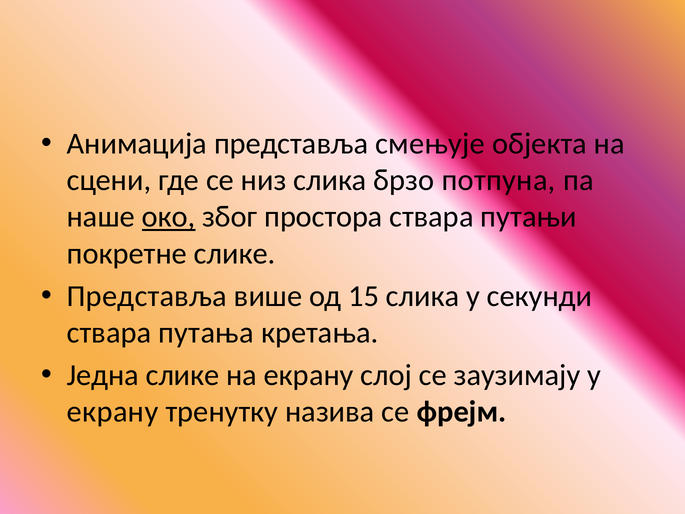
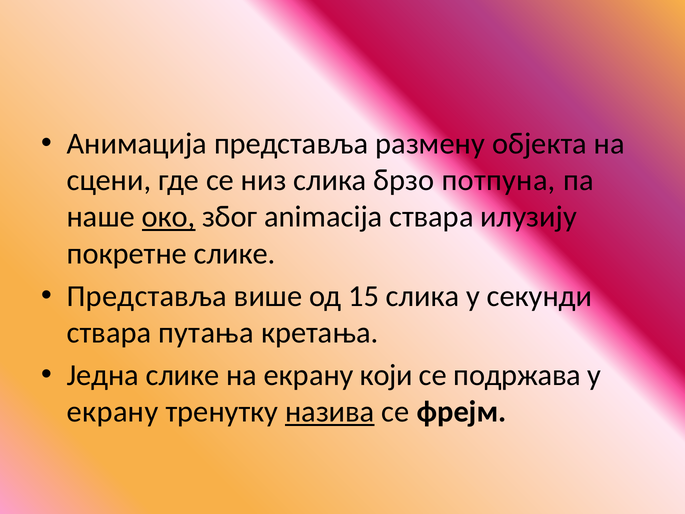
смењује: смењује -> размену (430, 144)
простора: простора -> animacija (323, 217)
путањи: путањи -> илузију (529, 217)
слој: слој -> који (386, 375)
заузимају: заузимају -> подржава (517, 375)
назива underline: none -> present (330, 412)
